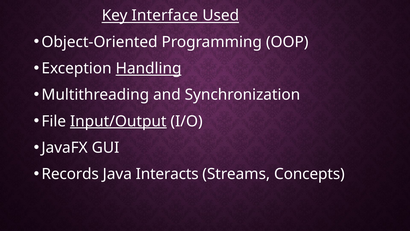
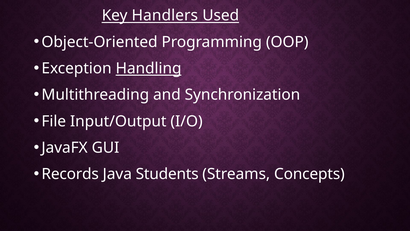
Interface: Interface -> Handlers (165, 16)
Input/Output underline: present -> none (118, 121)
Interacts: Interacts -> Students (167, 174)
